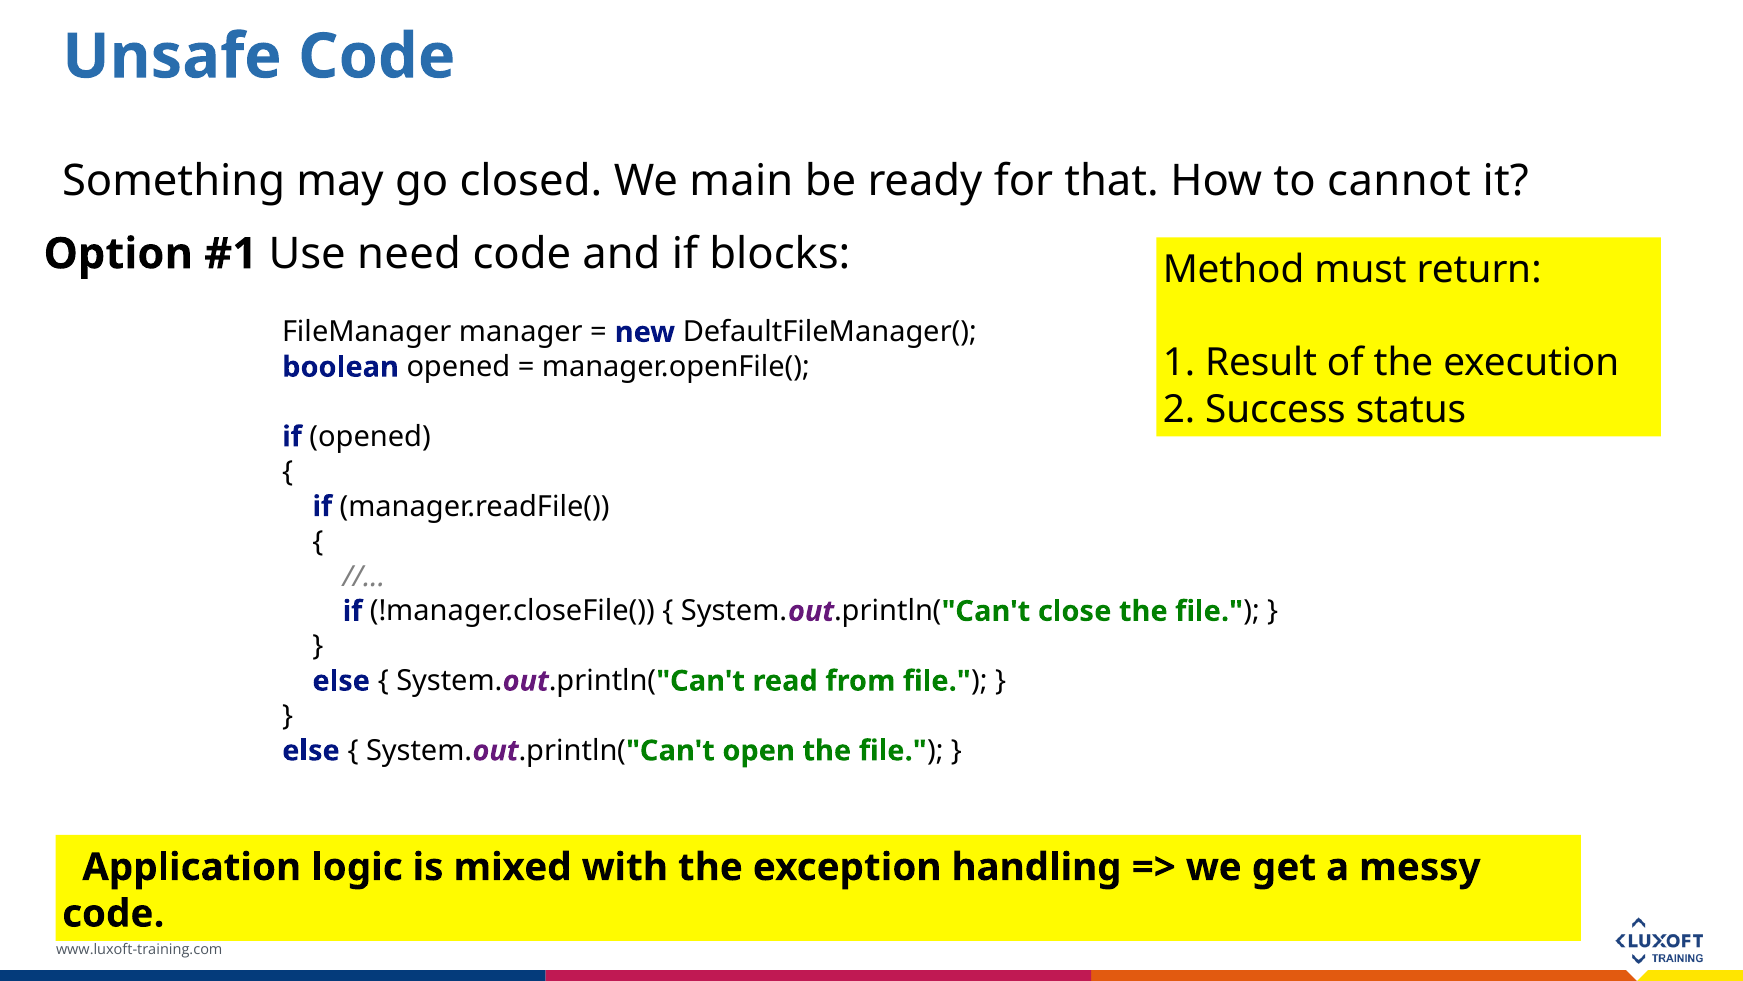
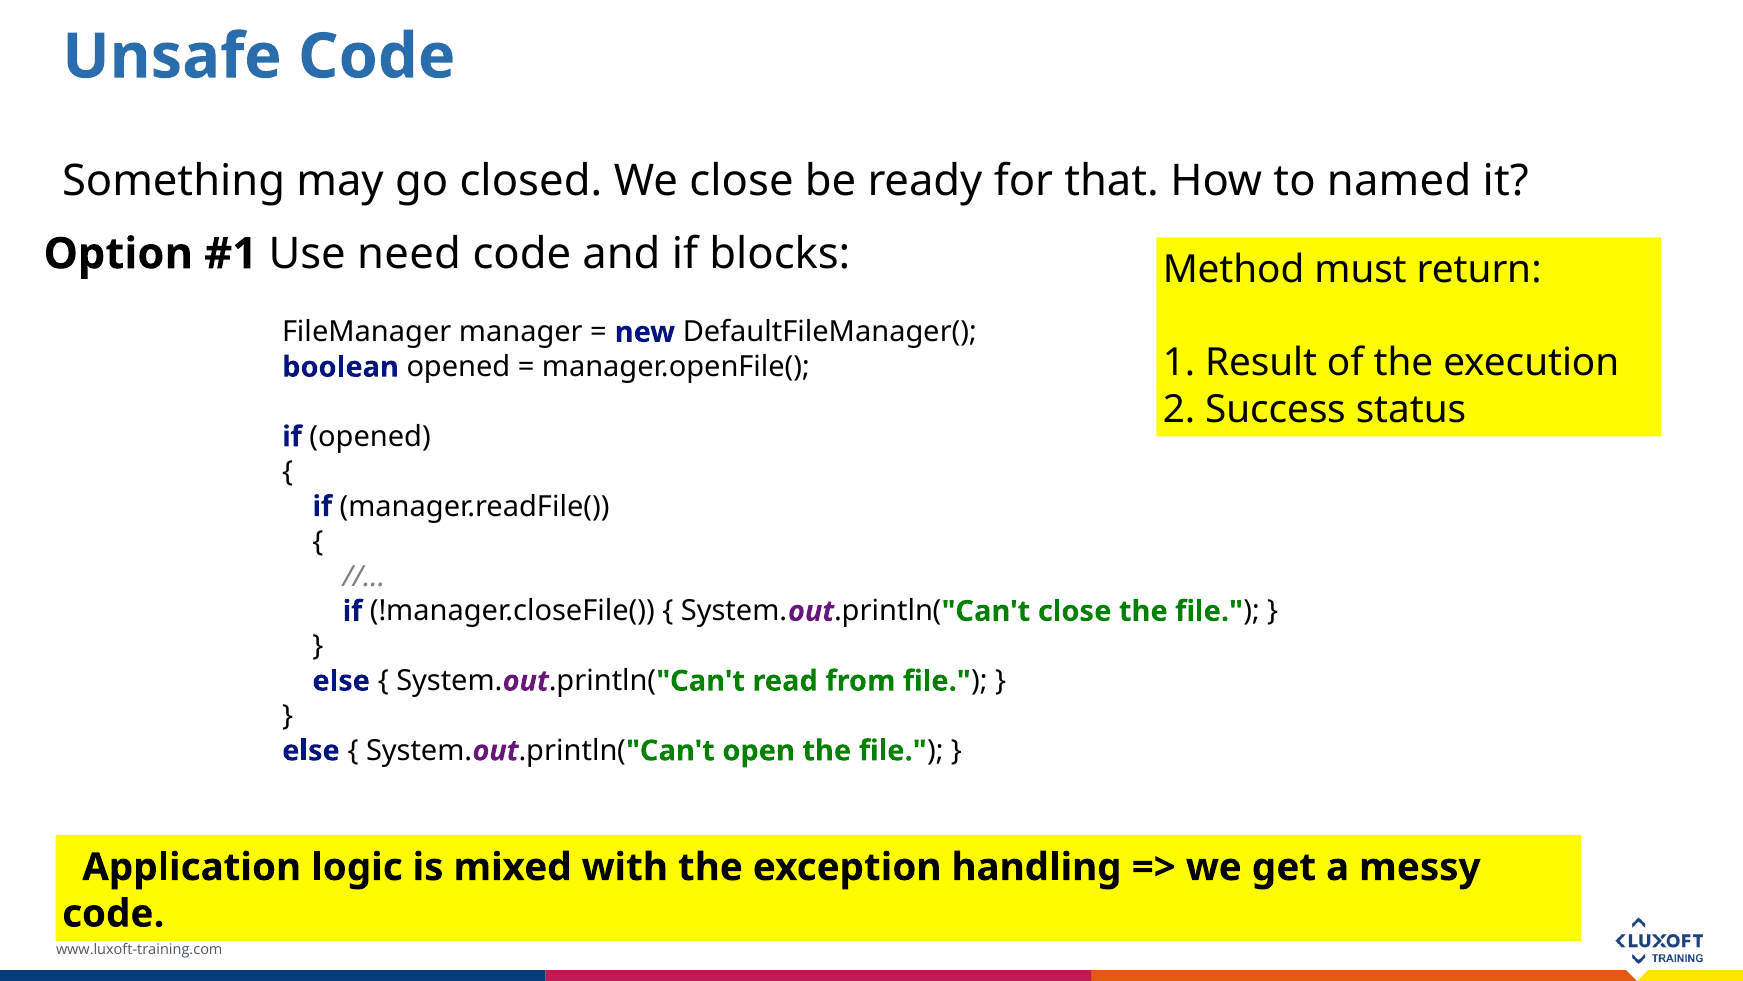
We main: main -> close (741, 181)
cannot: cannot -> named (1399, 181)
